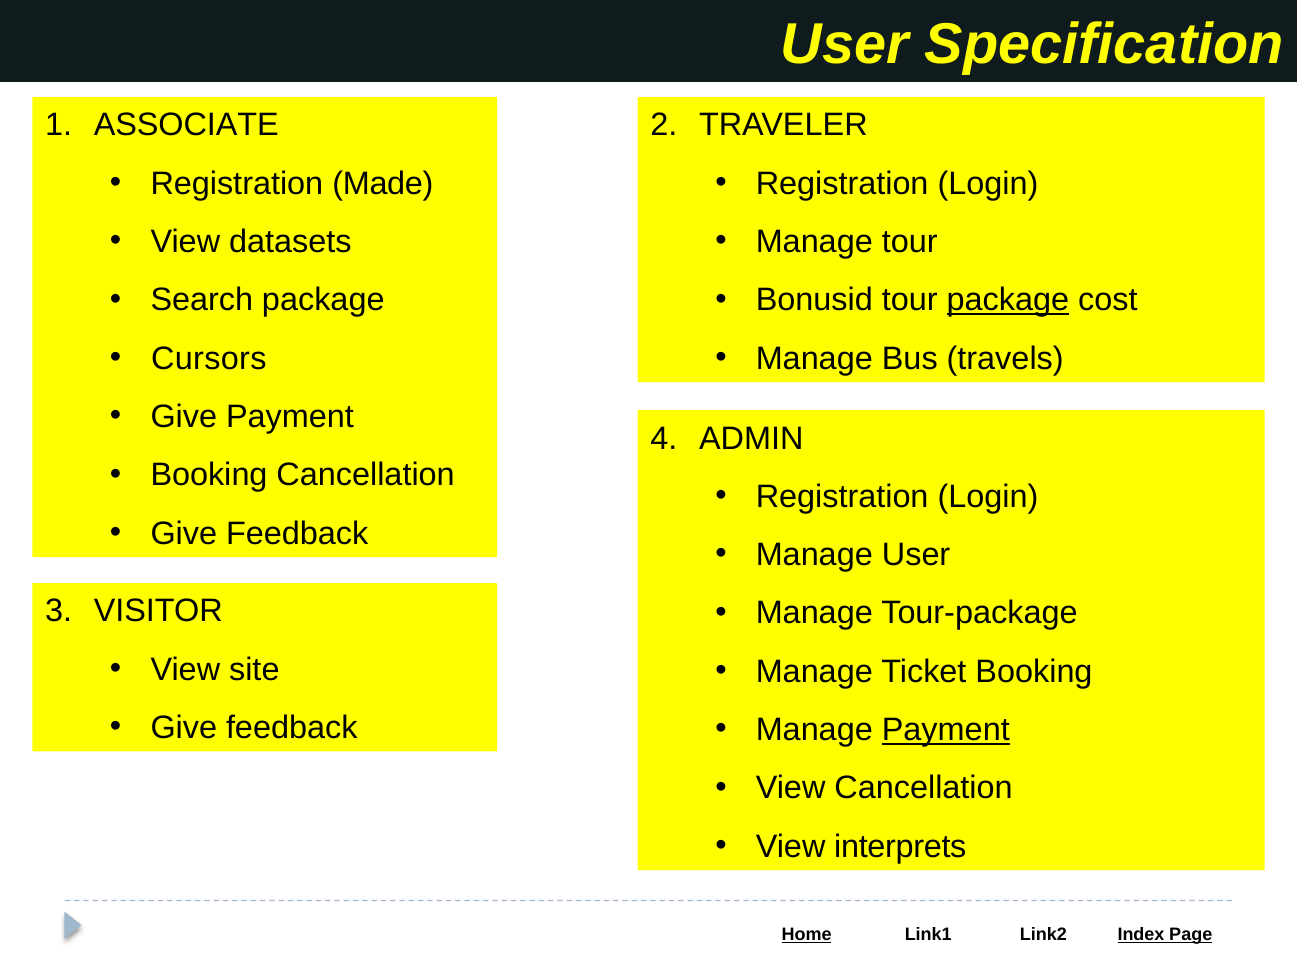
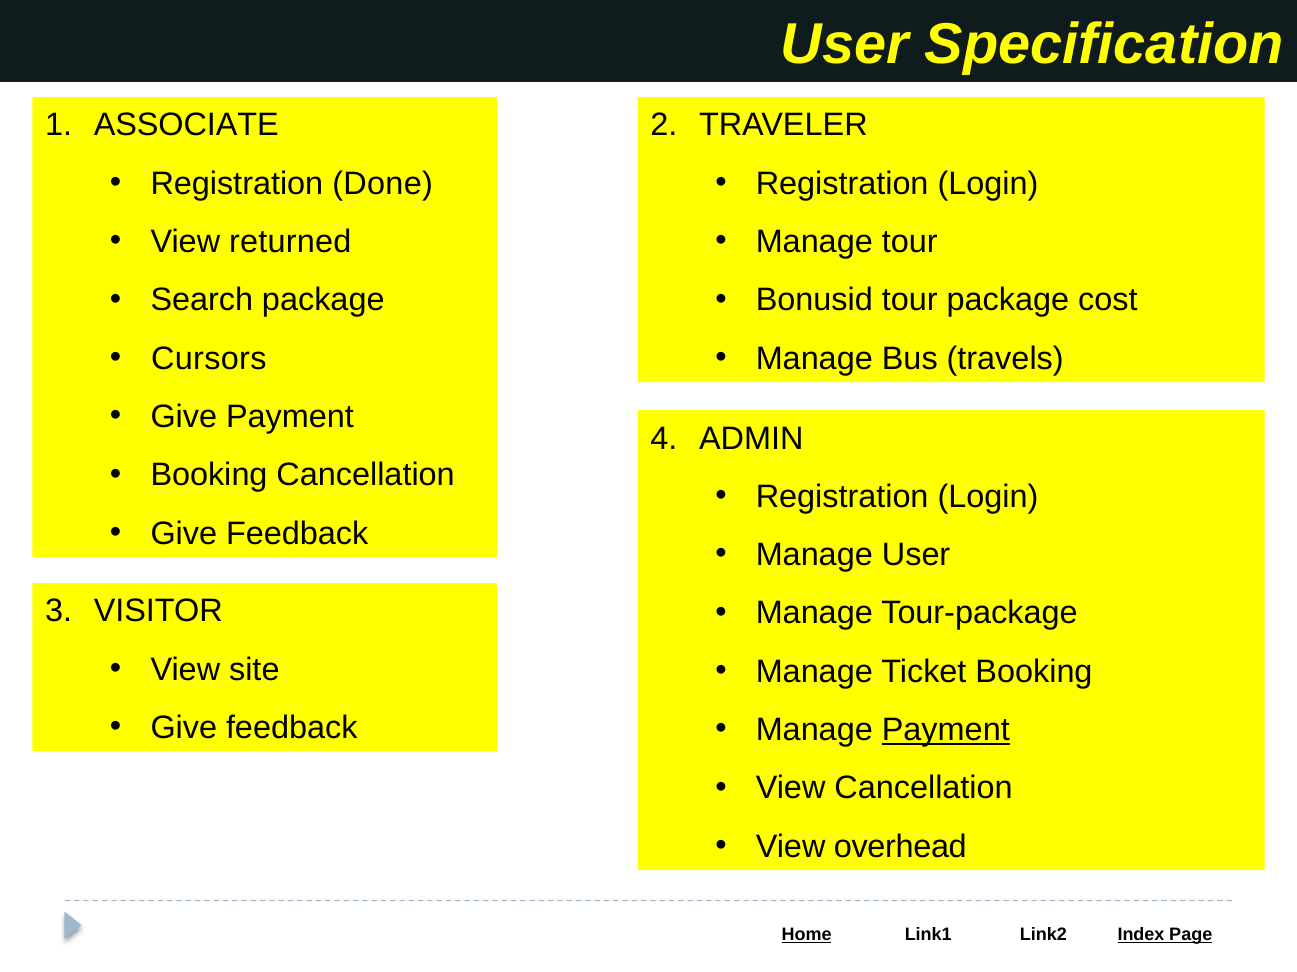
Made: Made -> Done (383, 184)
datasets: datasets -> returned (290, 242)
package underline: present -> none (1008, 300)
interprets: interprets -> overhead (900, 847)
